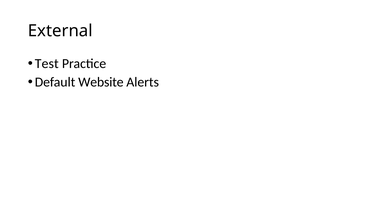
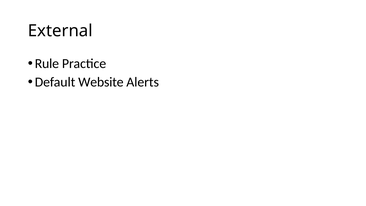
Test: Test -> Rule (47, 64)
